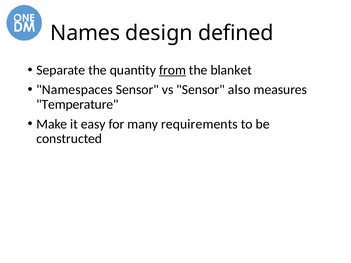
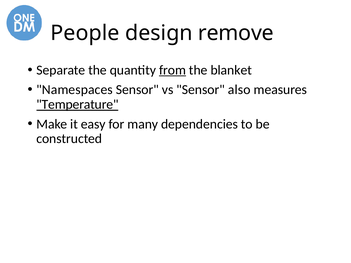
Names: Names -> People (85, 33)
defined: defined -> remove (236, 33)
Temperature underline: none -> present (77, 105)
requirements: requirements -> dependencies (199, 124)
